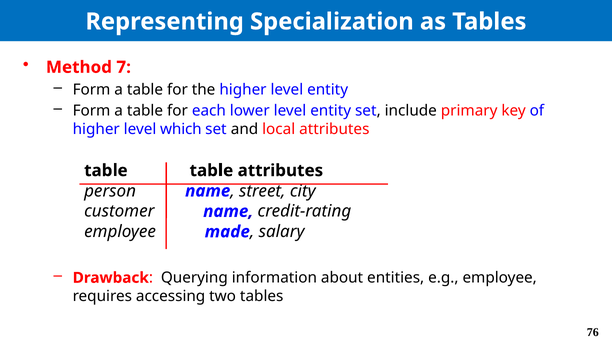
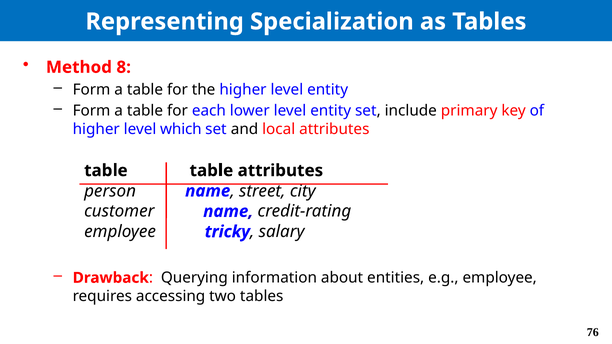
7: 7 -> 8 (124, 67)
made: made -> tricky (227, 232)
